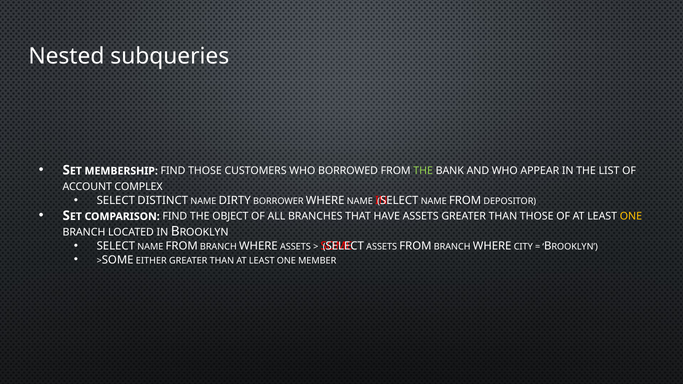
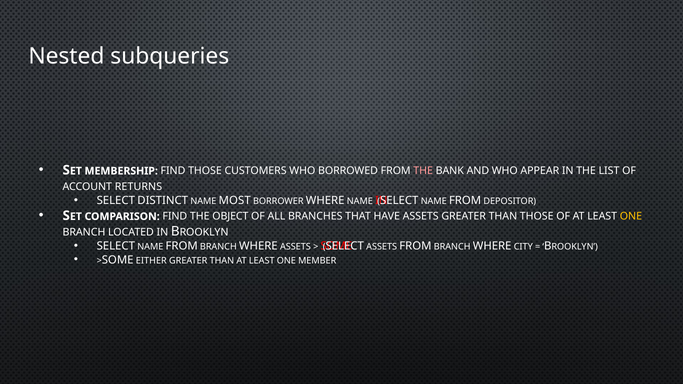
THE colour: light green -> pink (423, 171)
COMPLEX: COMPLEX -> RETURNS (138, 187)
DIRTY: DIRTY -> MOST (235, 201)
